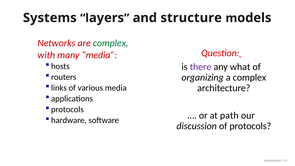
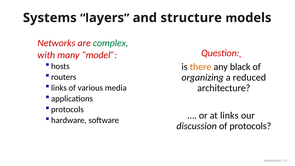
many media: media -> model (99, 55)
there colour: purple -> orange (201, 67)
what: what -> black (240, 67)
a complex: complex -> reduced (249, 77)
at path: path -> links (229, 115)
